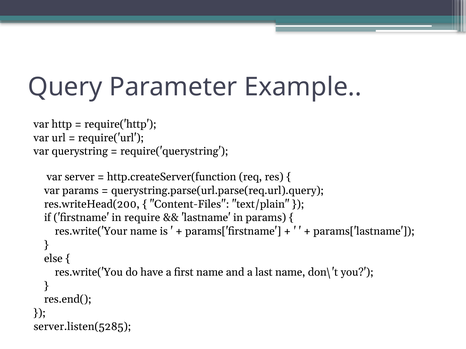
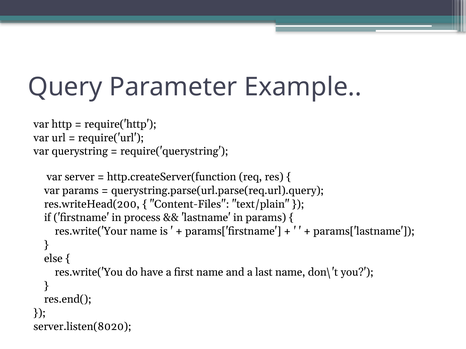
require: require -> process (142, 218)
server.listen(5285: server.listen(5285 -> server.listen(8020 (82, 327)
